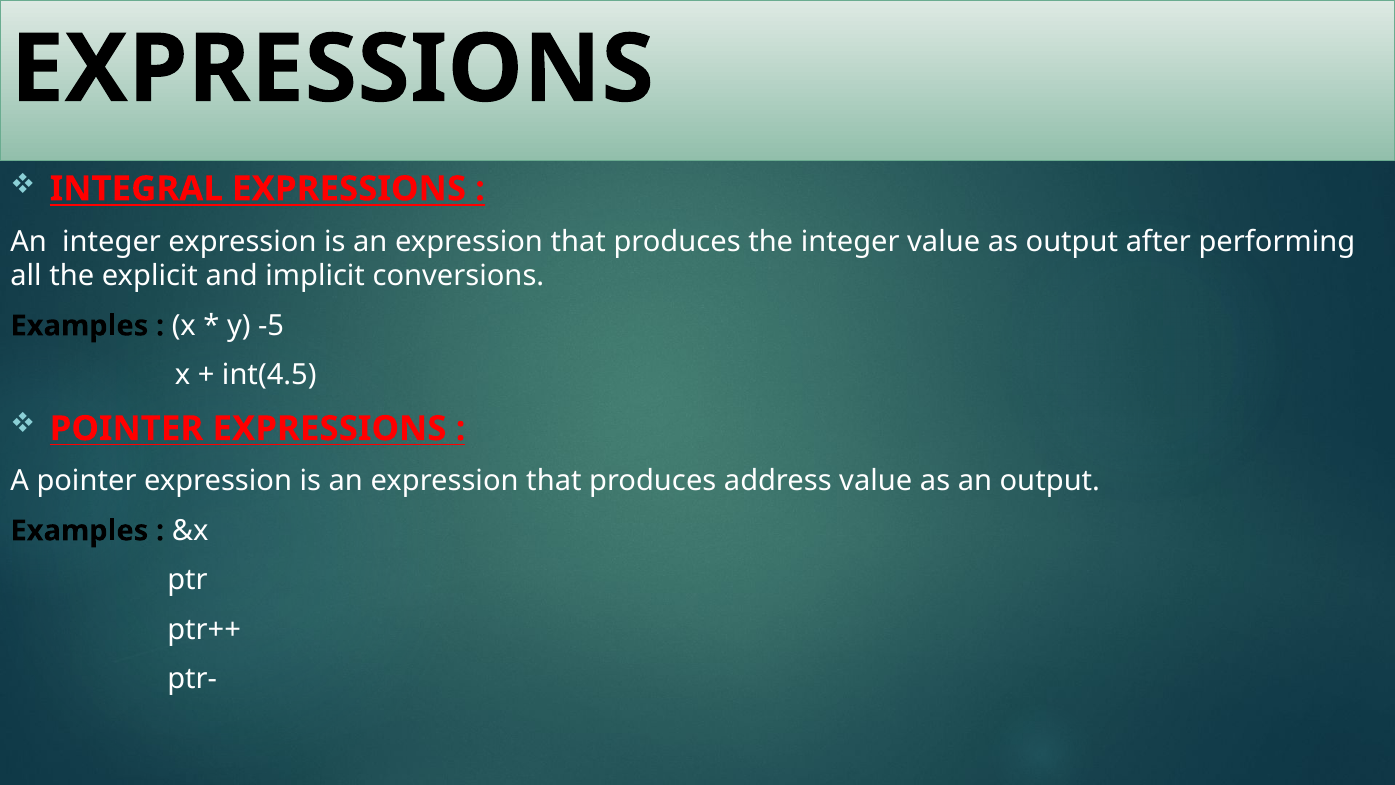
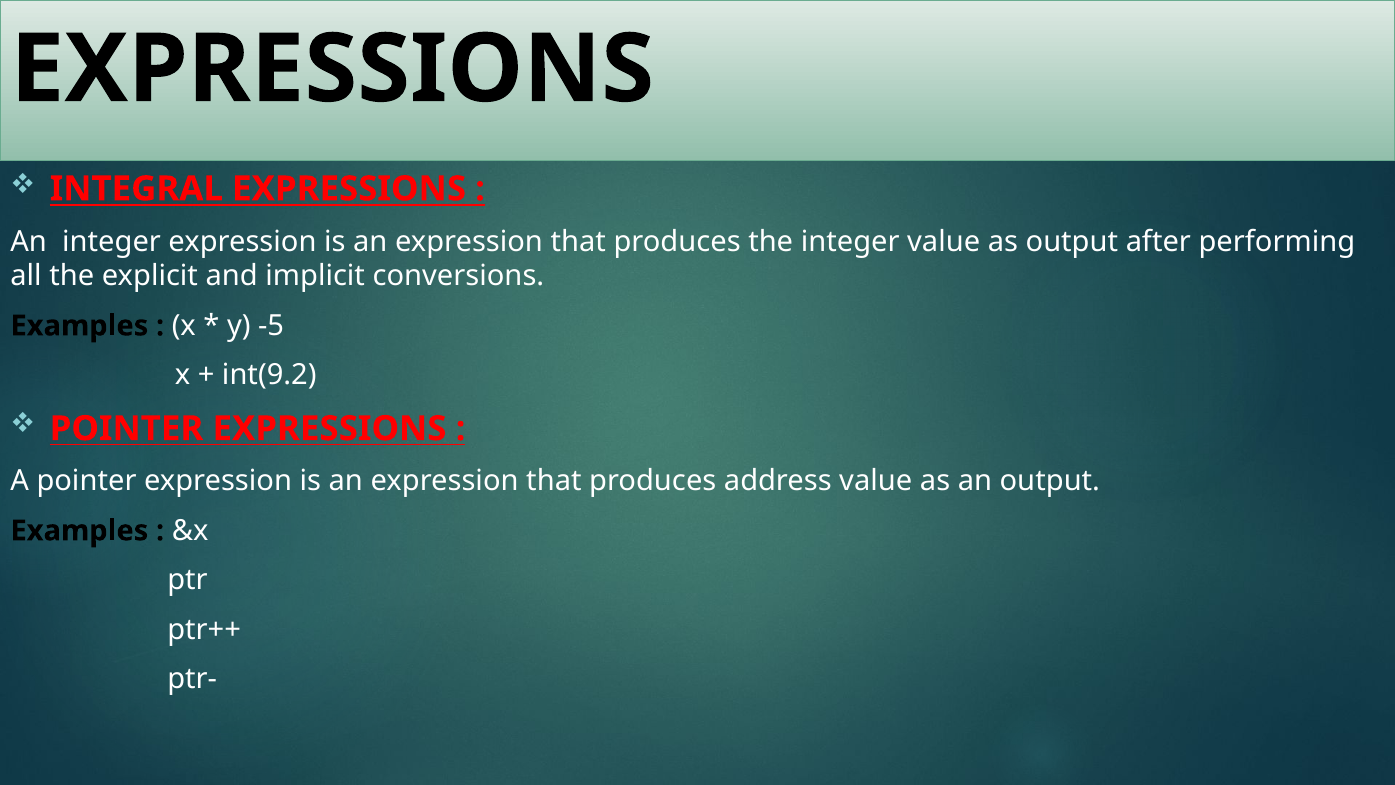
int(4.5: int(4.5 -> int(9.2 (269, 375)
